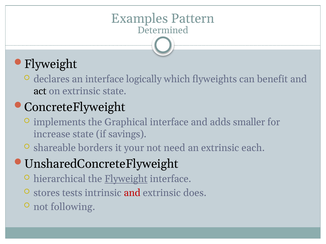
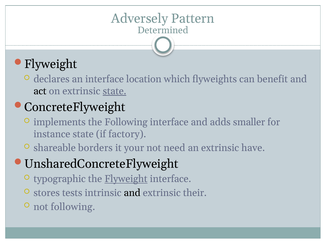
Examples: Examples -> Adversely (140, 19)
logically: logically -> location (144, 79)
state underline: none -> present (115, 91)
the Graphical: Graphical -> Following (126, 122)
increase: increase -> instance (52, 134)
savings: savings -> factory (127, 134)
each: each -> have (253, 148)
hierarchical: hierarchical -> typographic (60, 179)
and colour: red -> black (132, 193)
does: does -> their (195, 193)
